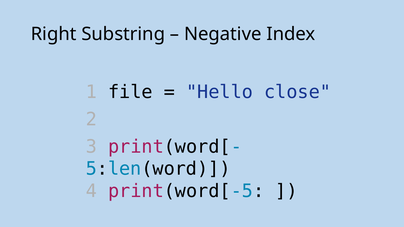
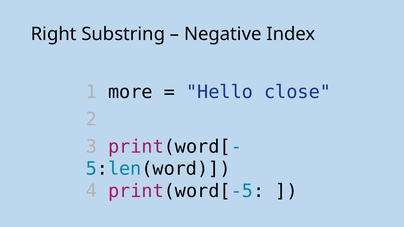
file: file -> more (130, 92)
